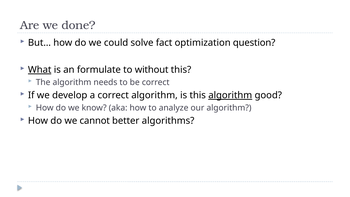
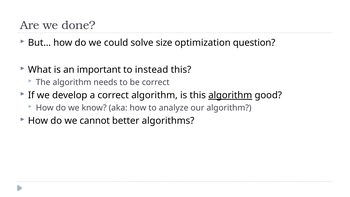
fact: fact -> size (164, 43)
What underline: present -> none (40, 70)
formulate: formulate -> important (99, 70)
without: without -> instead (152, 70)
